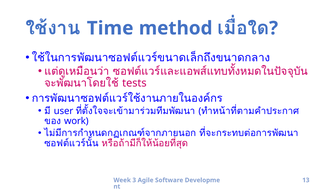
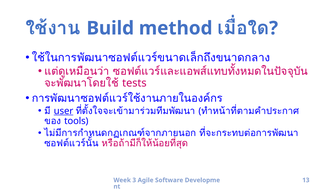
Time: Time -> Build (110, 28)
user underline: none -> present (64, 111)
work: work -> tools (76, 121)
